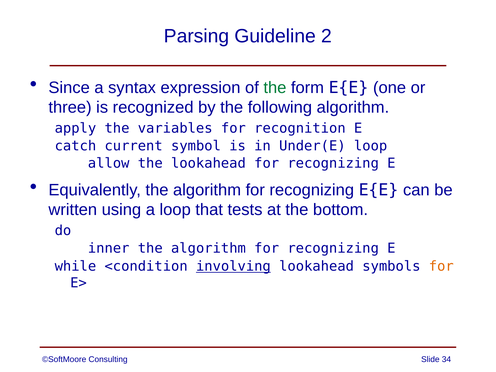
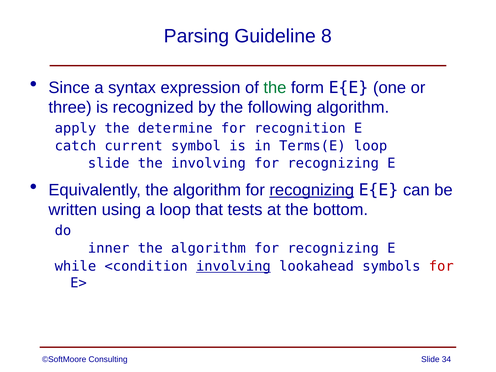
2: 2 -> 8 (327, 36)
variables: variables -> determine (175, 128)
Under(E: Under(E -> Terms(E (312, 146)
allow: allow -> slide (109, 163)
the lookahead: lookahead -> involving (208, 163)
recognizing underline: none -> present (312, 190)
for colour: orange -> red (441, 266)
